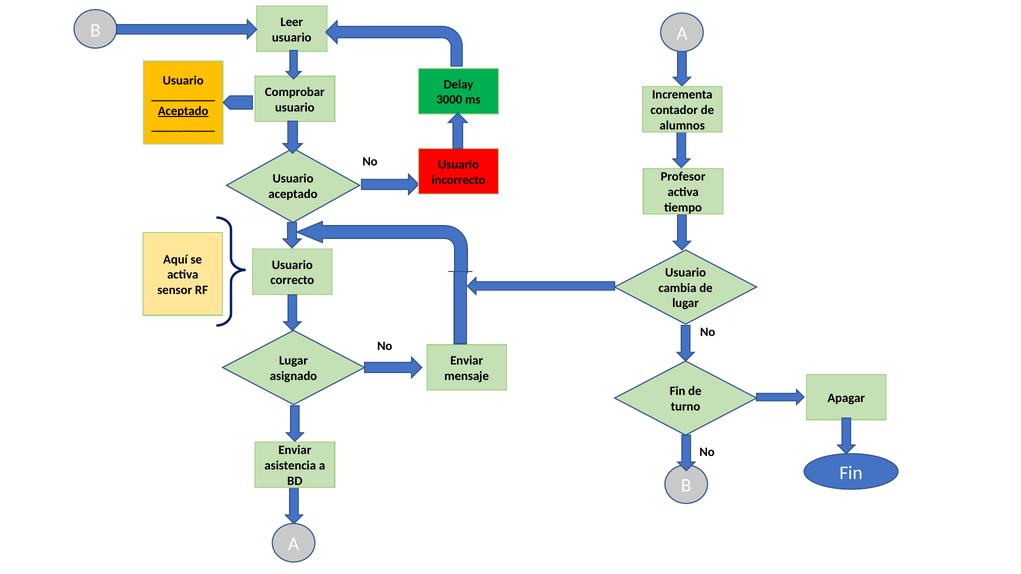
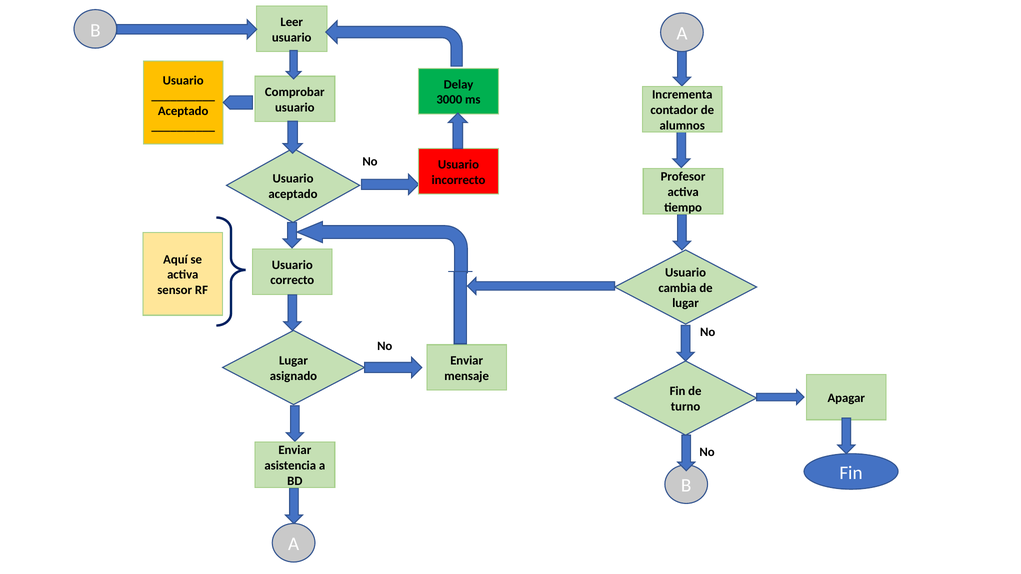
Aceptado underline: present -> none (183, 111)
